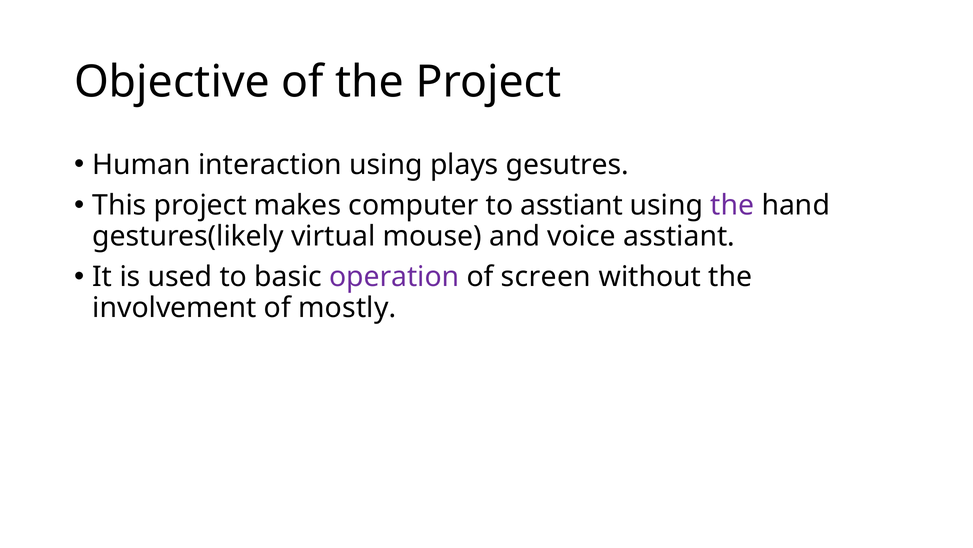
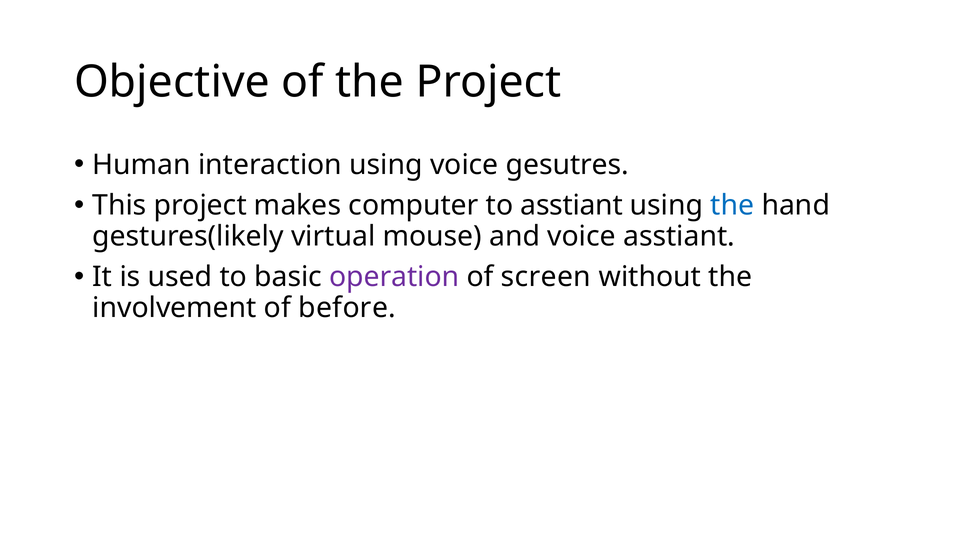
using plays: plays -> voice (464, 165)
the colour: purple -> blue (732, 205)
mostly: mostly -> before (347, 307)
